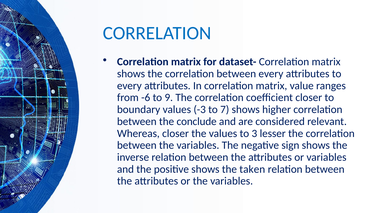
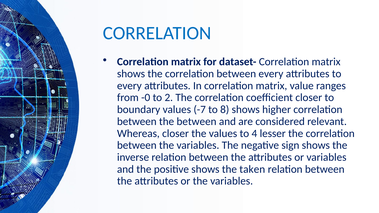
-6: -6 -> -0 (146, 98)
9: 9 -> 2 (169, 98)
-3: -3 -> -7 (200, 110)
7: 7 -> 8 (225, 110)
the conclude: conclude -> between (197, 122)
3: 3 -> 4 (254, 133)
